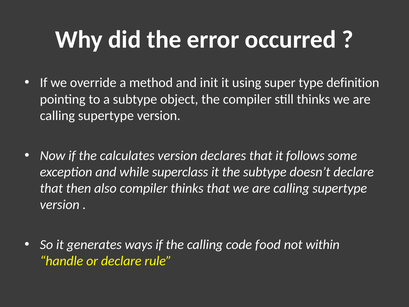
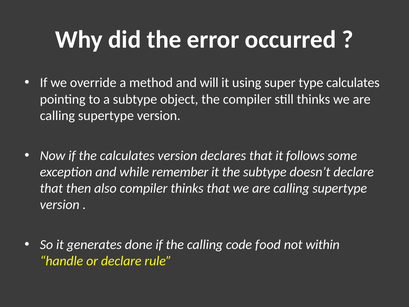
init: init -> will (209, 83)
type definition: definition -> calculates (353, 83)
superclass: superclass -> remember (180, 172)
ways: ways -> done (139, 245)
